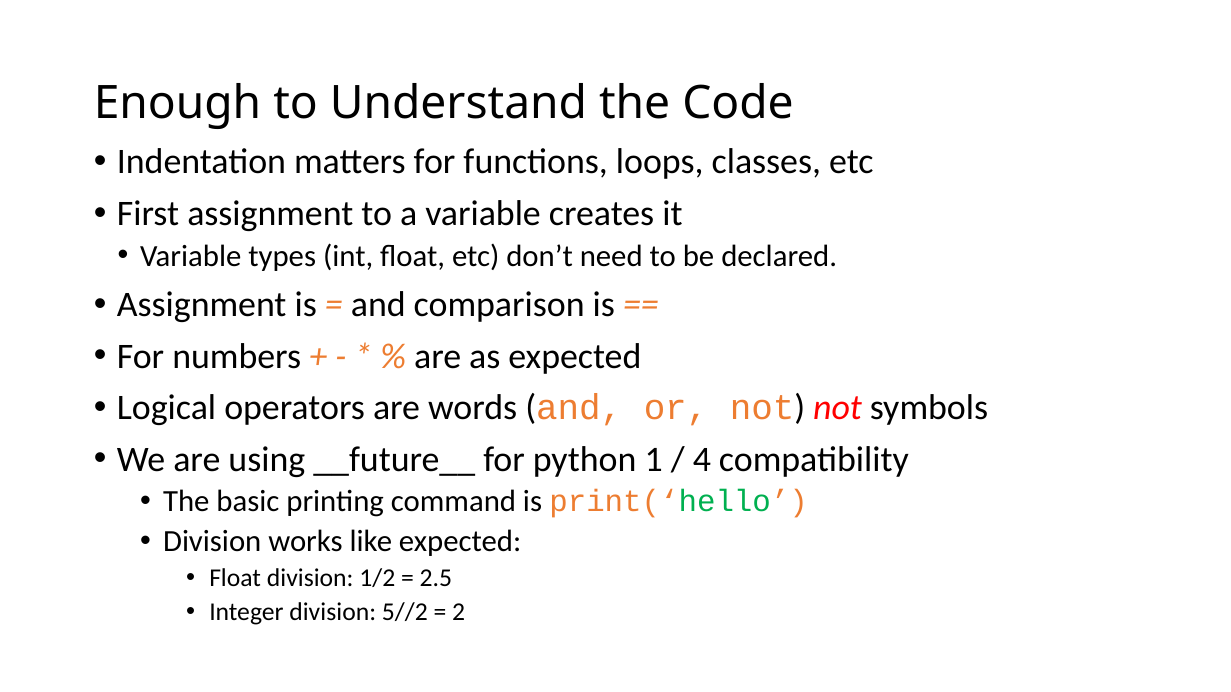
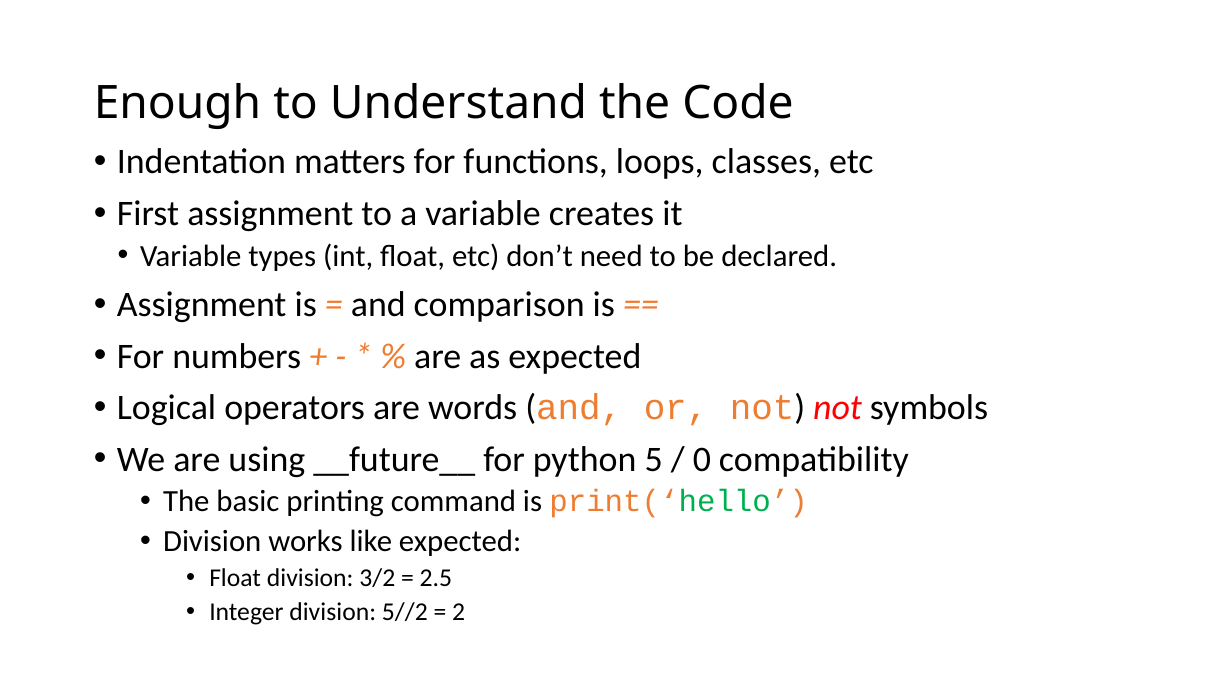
1: 1 -> 5 (654, 460)
4: 4 -> 0 (702, 460)
1/2: 1/2 -> 3/2 (377, 579)
